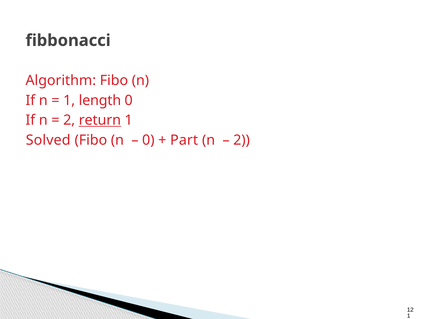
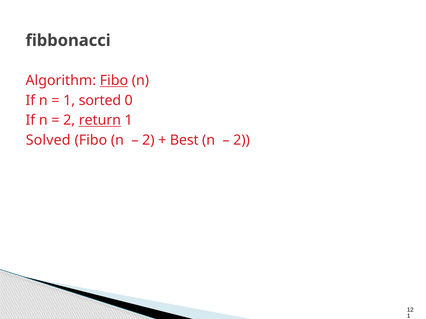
Fibo underline: none -> present (114, 81)
length: length -> sorted (100, 101)
0: 0 -> 2 (148, 140)
Part: Part -> Best (184, 140)
